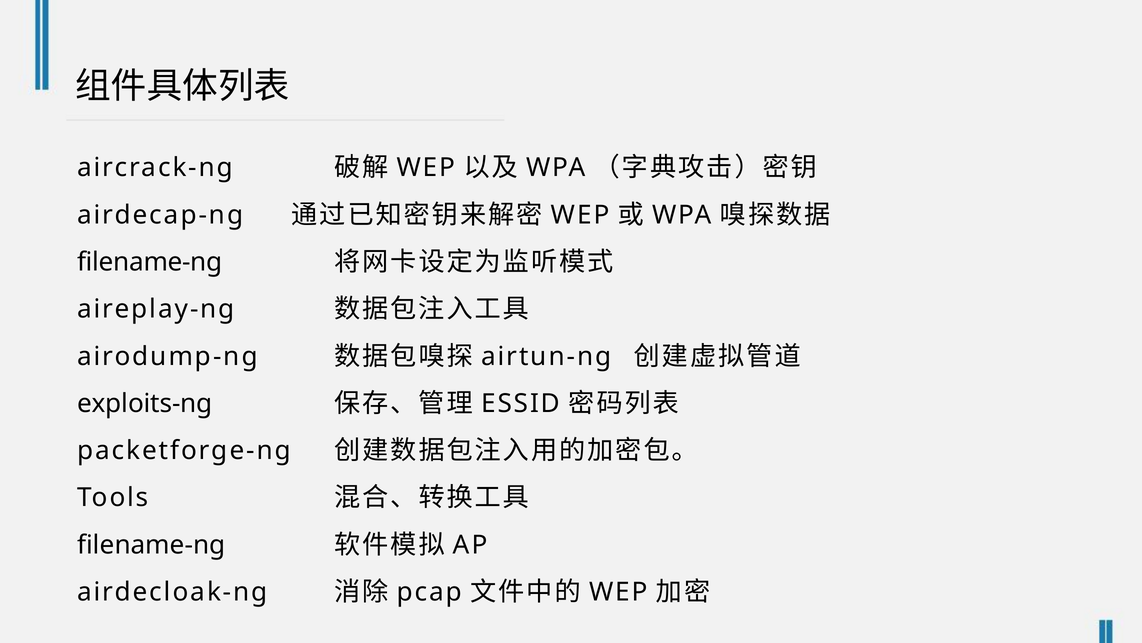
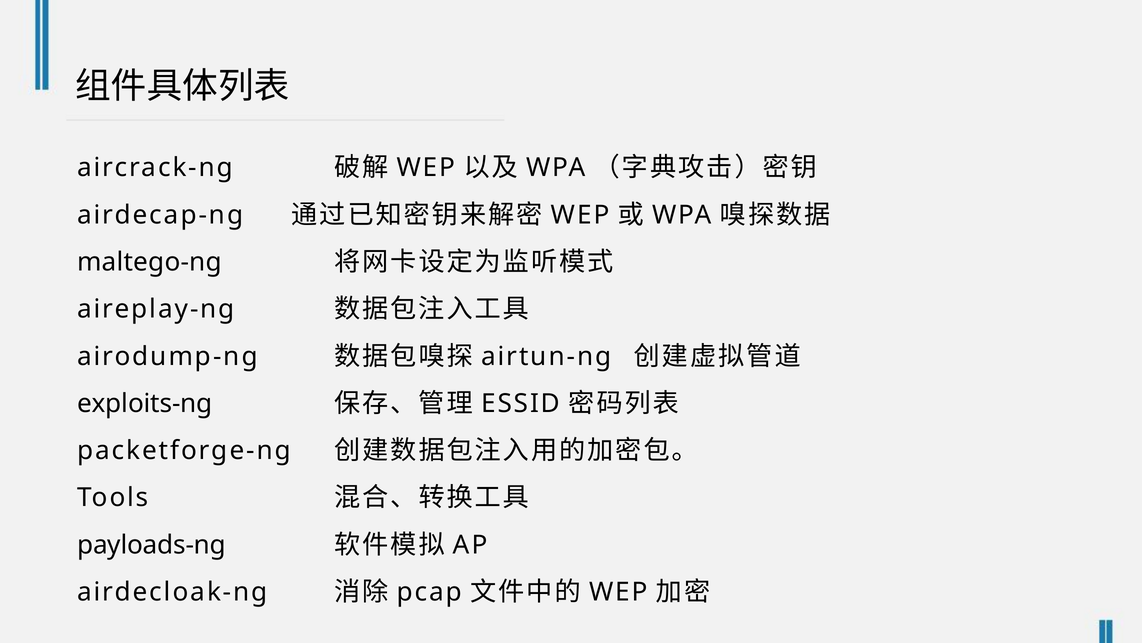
filename-ng: filename-ng -> maltego-ng (149, 262)
filename-ng: filename-ng -> payloads-ng (151, 544)
